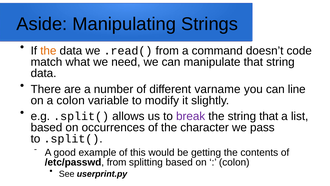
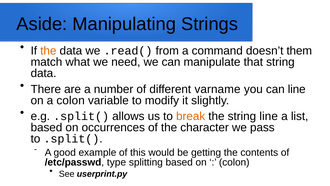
code: code -> them (299, 51)
break colour: purple -> orange (191, 116)
string that: that -> line (269, 116)
/etc/passwd from: from -> type (116, 162)
